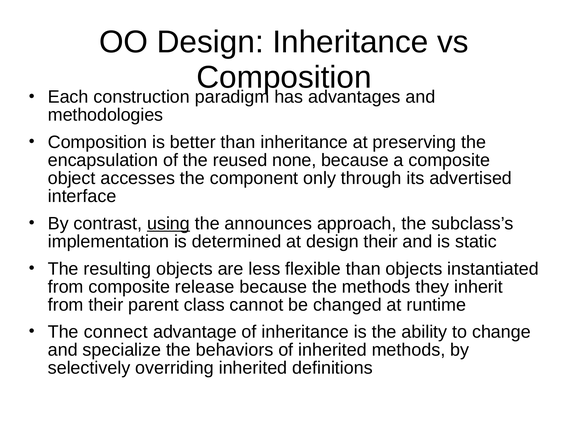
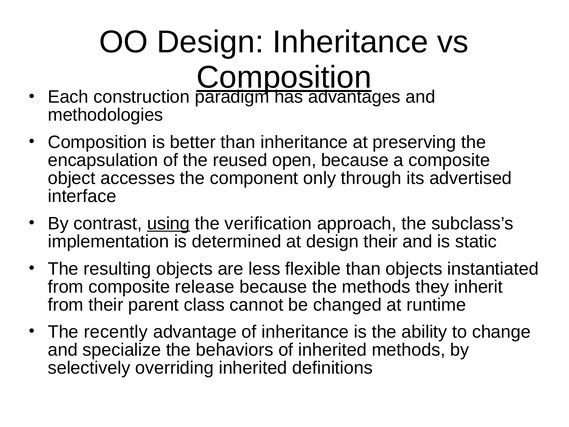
Composition underline: none -> present (284, 77)
none: none -> open (294, 160)
announces: announces -> verification (268, 223)
connect: connect -> recently (116, 332)
